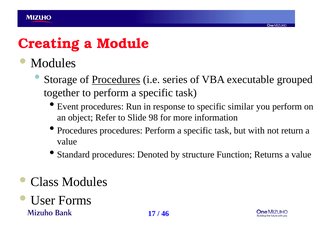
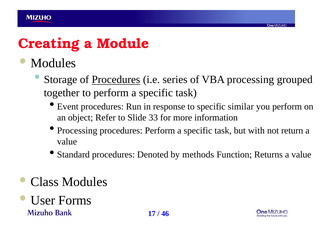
VBA executable: executable -> processing (251, 79)
98: 98 -> 33 (153, 117)
Procedures: Procedures -> Processing (77, 130)
structure: structure -> methods (198, 154)
